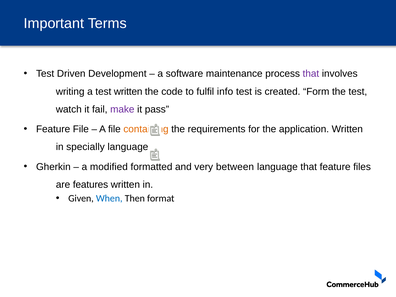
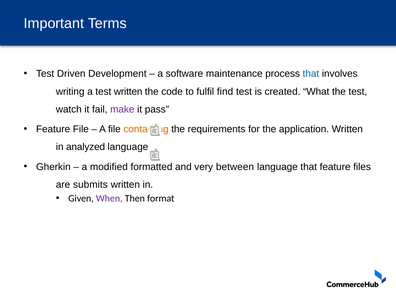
that colour: purple -> blue (311, 74)
info: info -> find (225, 92)
Form: Form -> What (316, 92)
specially: specially -> analyzed (86, 147)
features: features -> submits (90, 185)
When colour: blue -> purple (109, 198)
